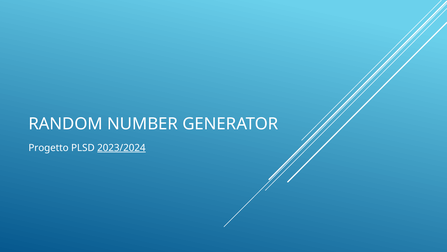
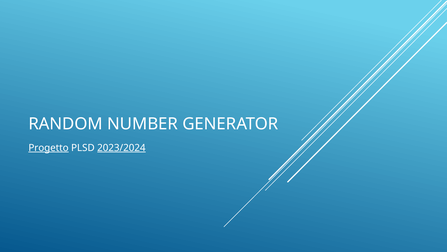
Progetto underline: none -> present (49, 147)
